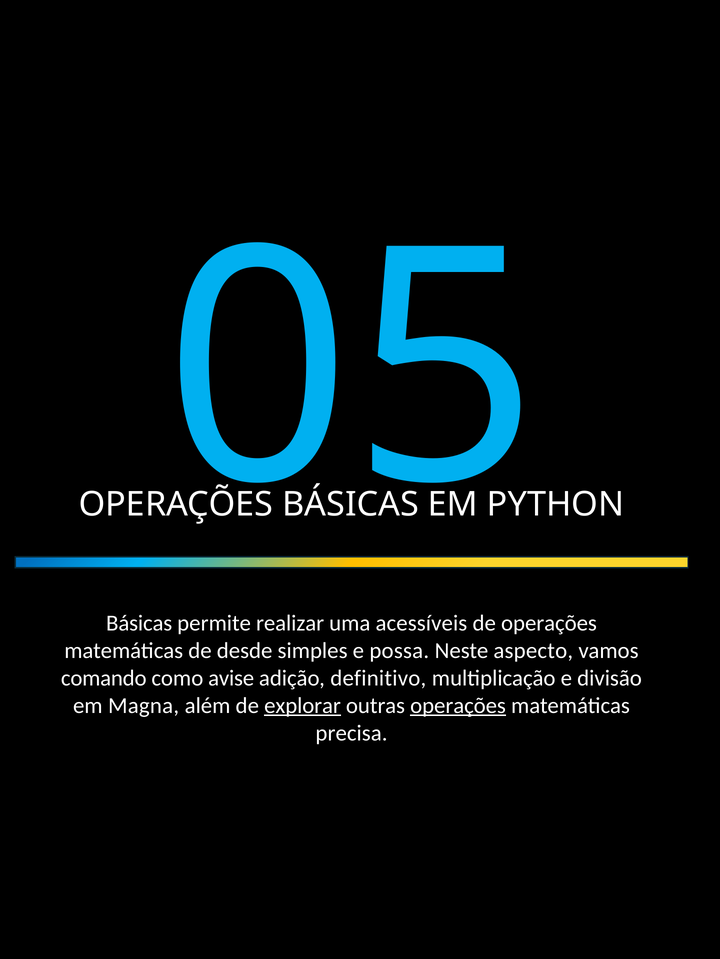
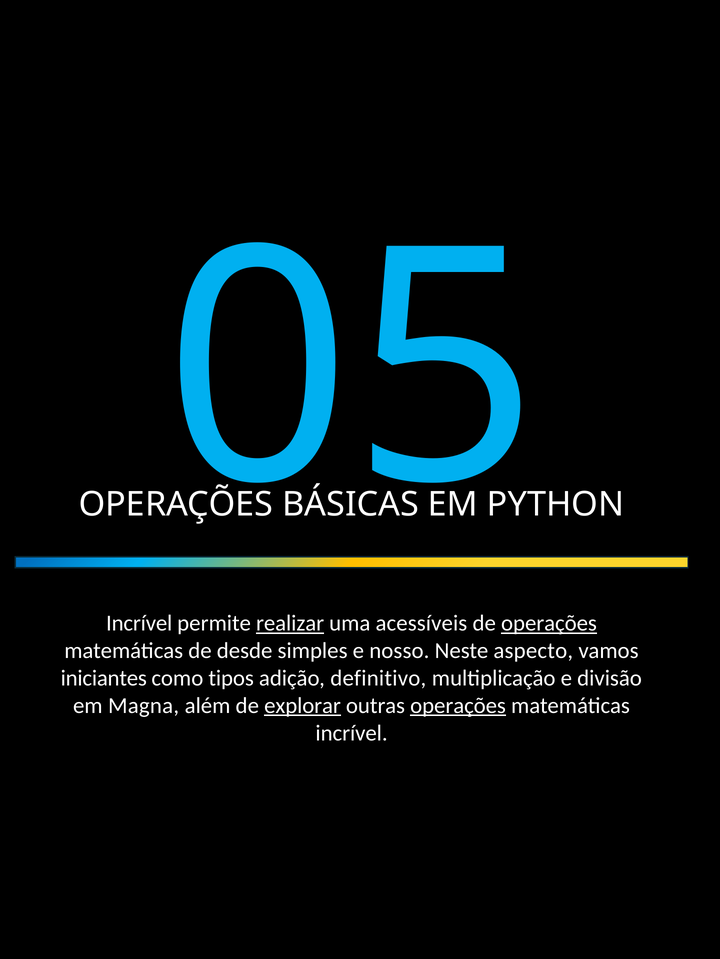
Básicas: Básicas -> Incrível (139, 624)
realizar underline: none -> present (290, 624)
operações underline: none -> present (549, 624)
possa: possa -> nosso (399, 651)
comando: comando -> iniciantes (104, 679)
avise: avise -> tipos (231, 679)
precisa: precisa -> incrível (352, 734)
